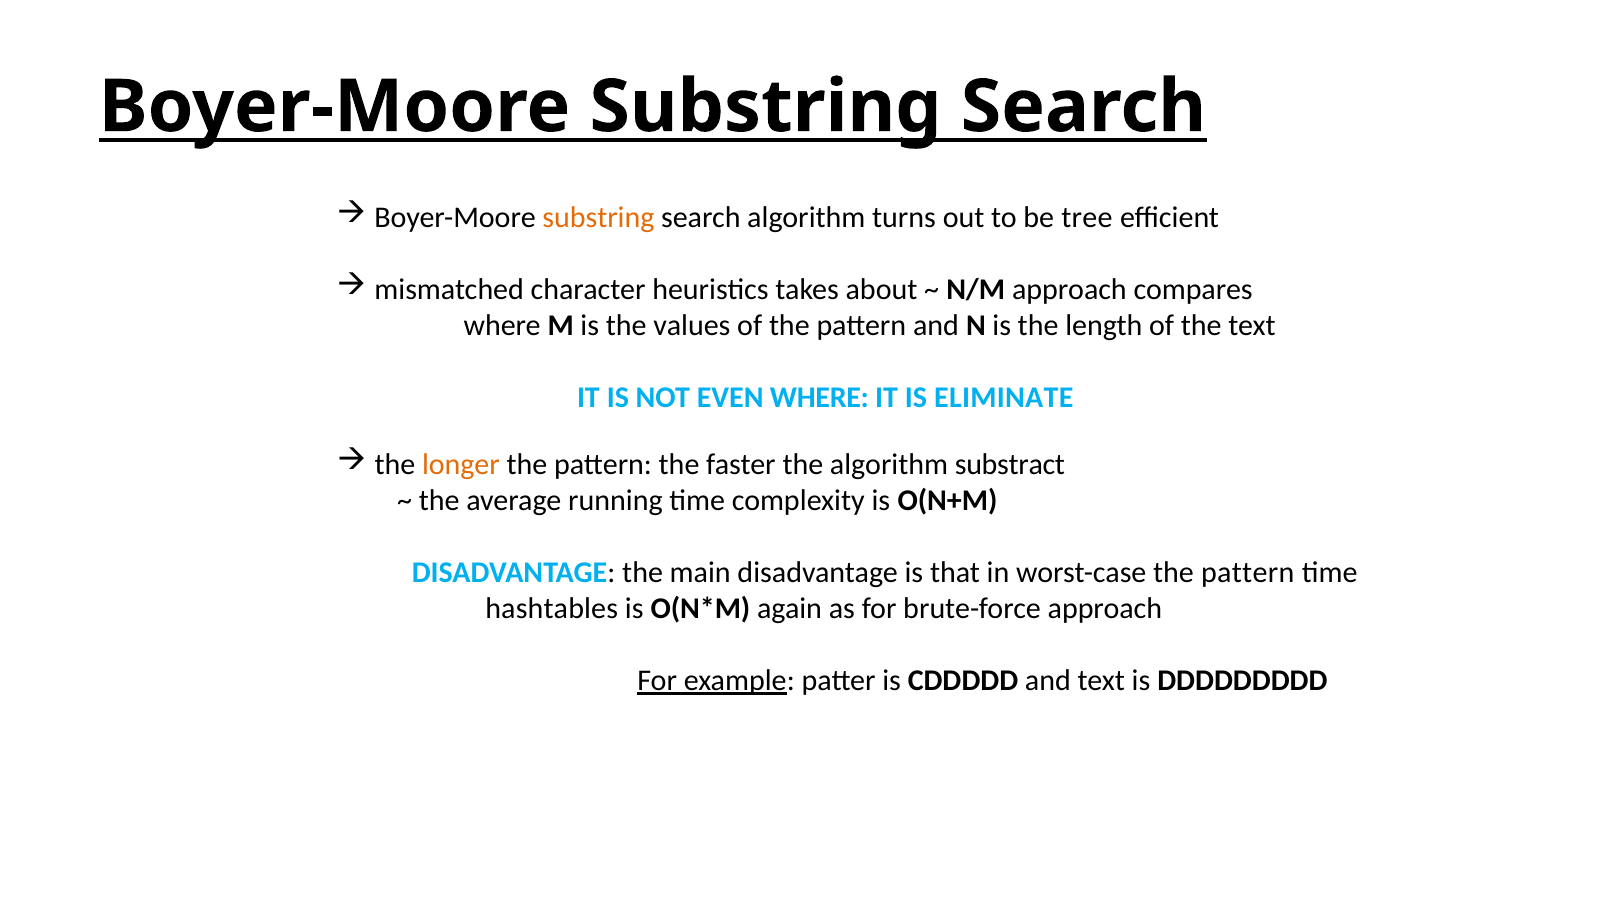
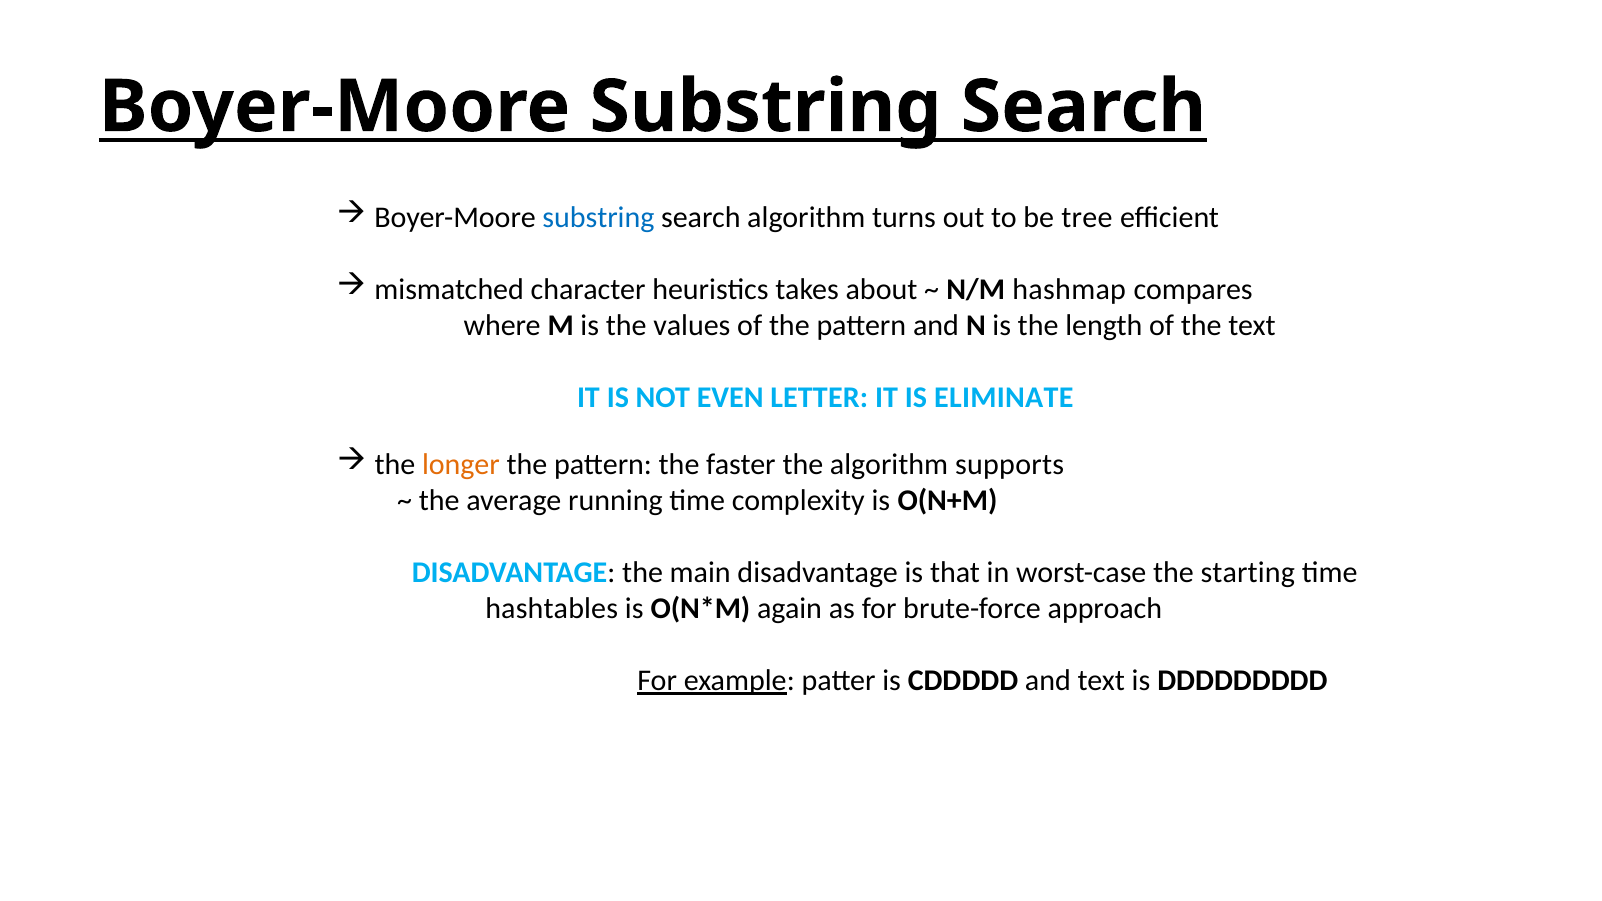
substring colour: orange -> blue (598, 217)
N/M approach: approach -> hashmap (1069, 289)
EVEN WHERE: WHERE -> LETTER (819, 398)
substract: substract -> supports (1010, 464)
worst-case the pattern: pattern -> starting (1248, 573)
